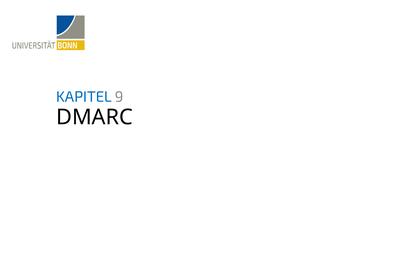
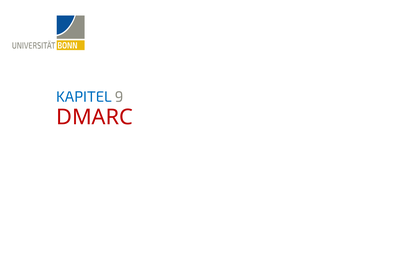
DMARC colour: black -> red (95, 117)
